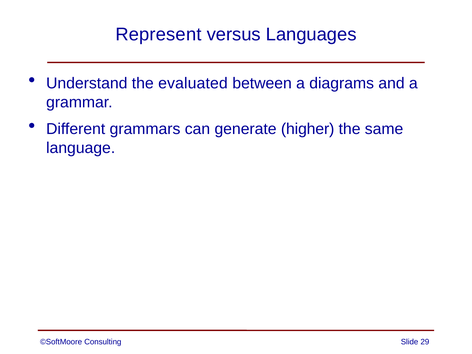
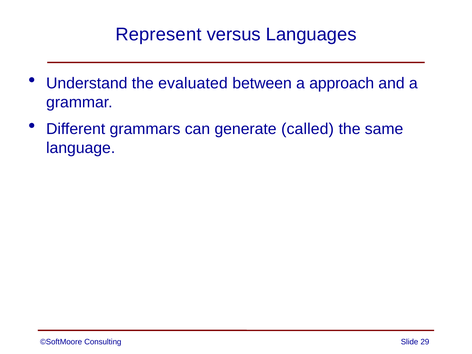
diagrams: diagrams -> approach (342, 83)
higher: higher -> called (308, 129)
